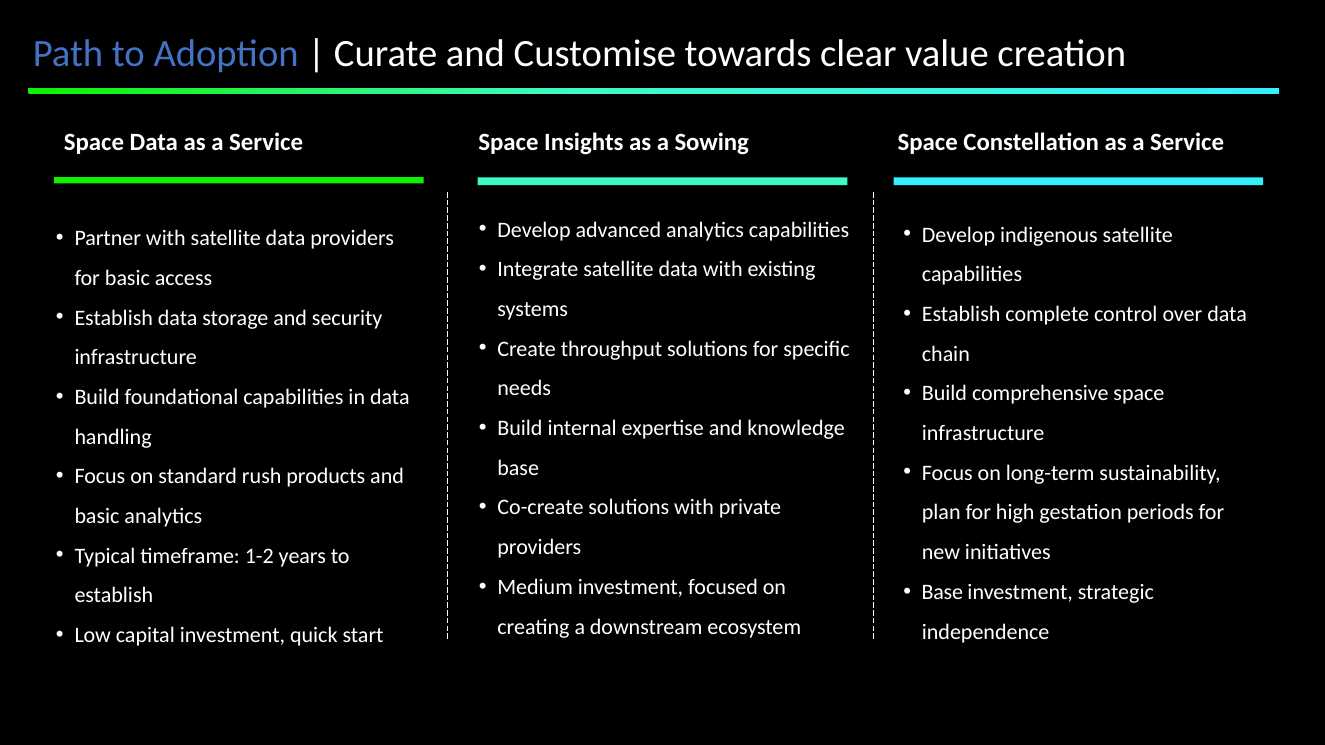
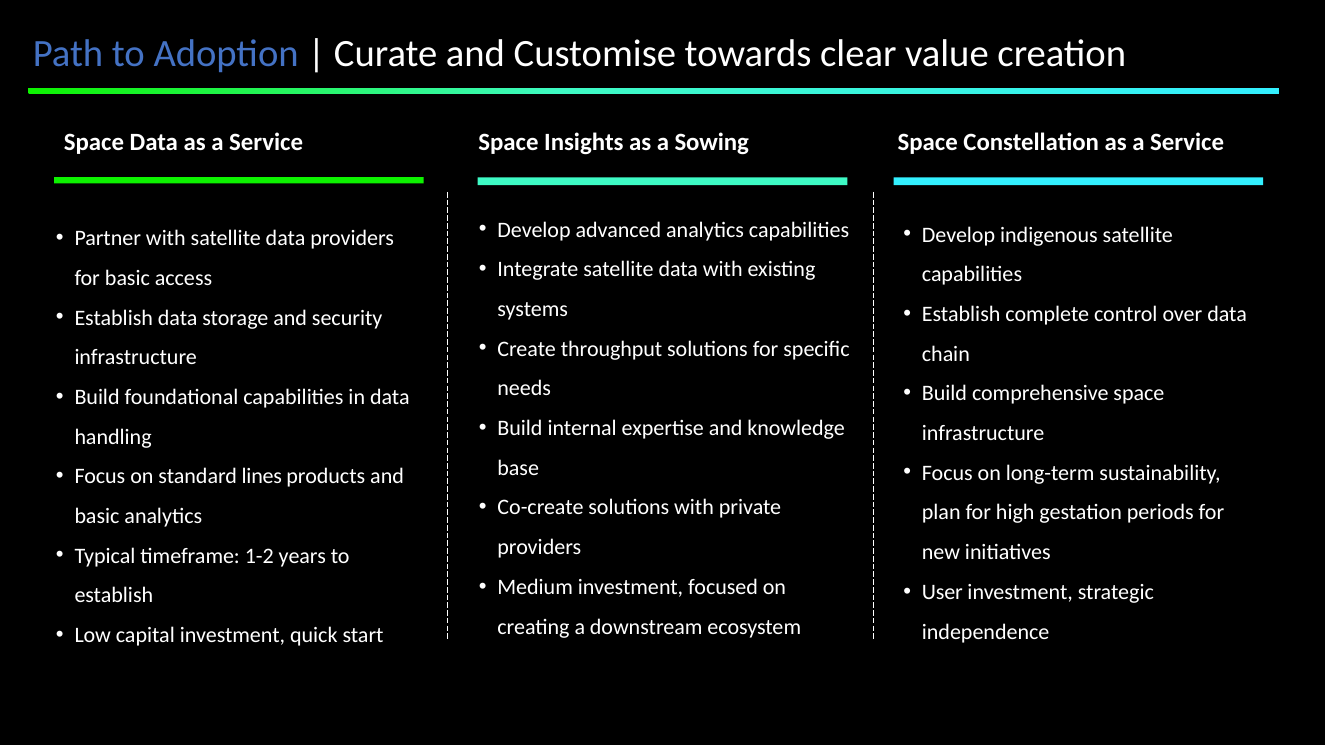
rush: rush -> lines (262, 477)
Base: Base -> User (942, 592)
